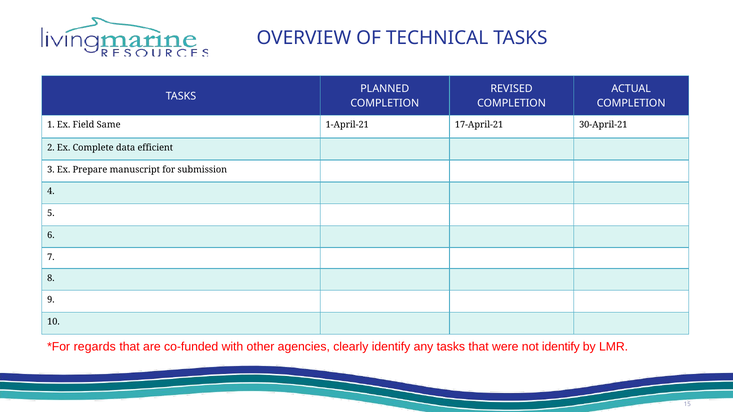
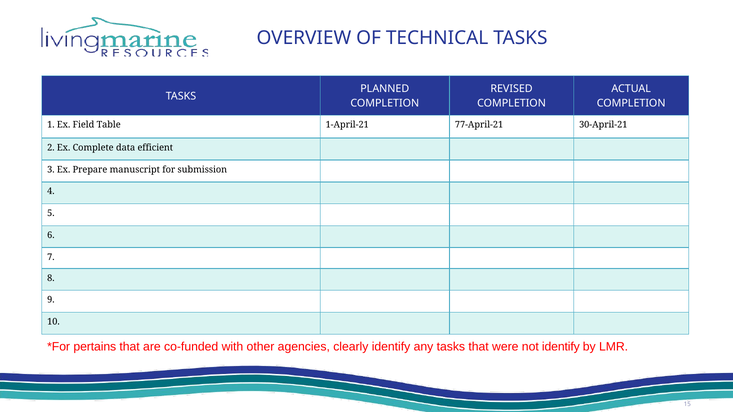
Same: Same -> Table (109, 125)
17-April-21: 17-April-21 -> 77-April-21 (479, 125)
regards: regards -> pertains (95, 347)
